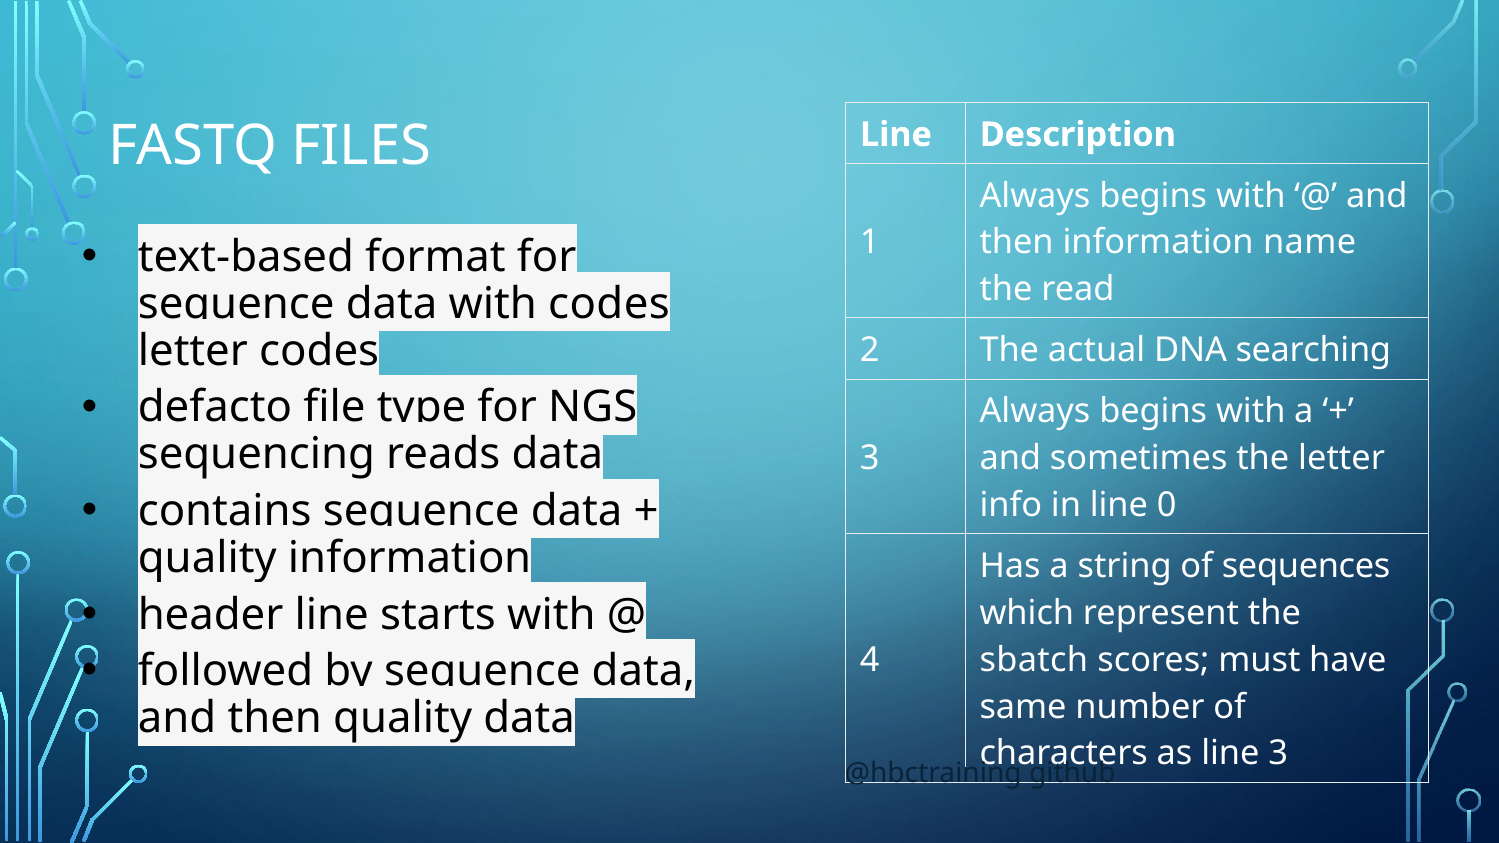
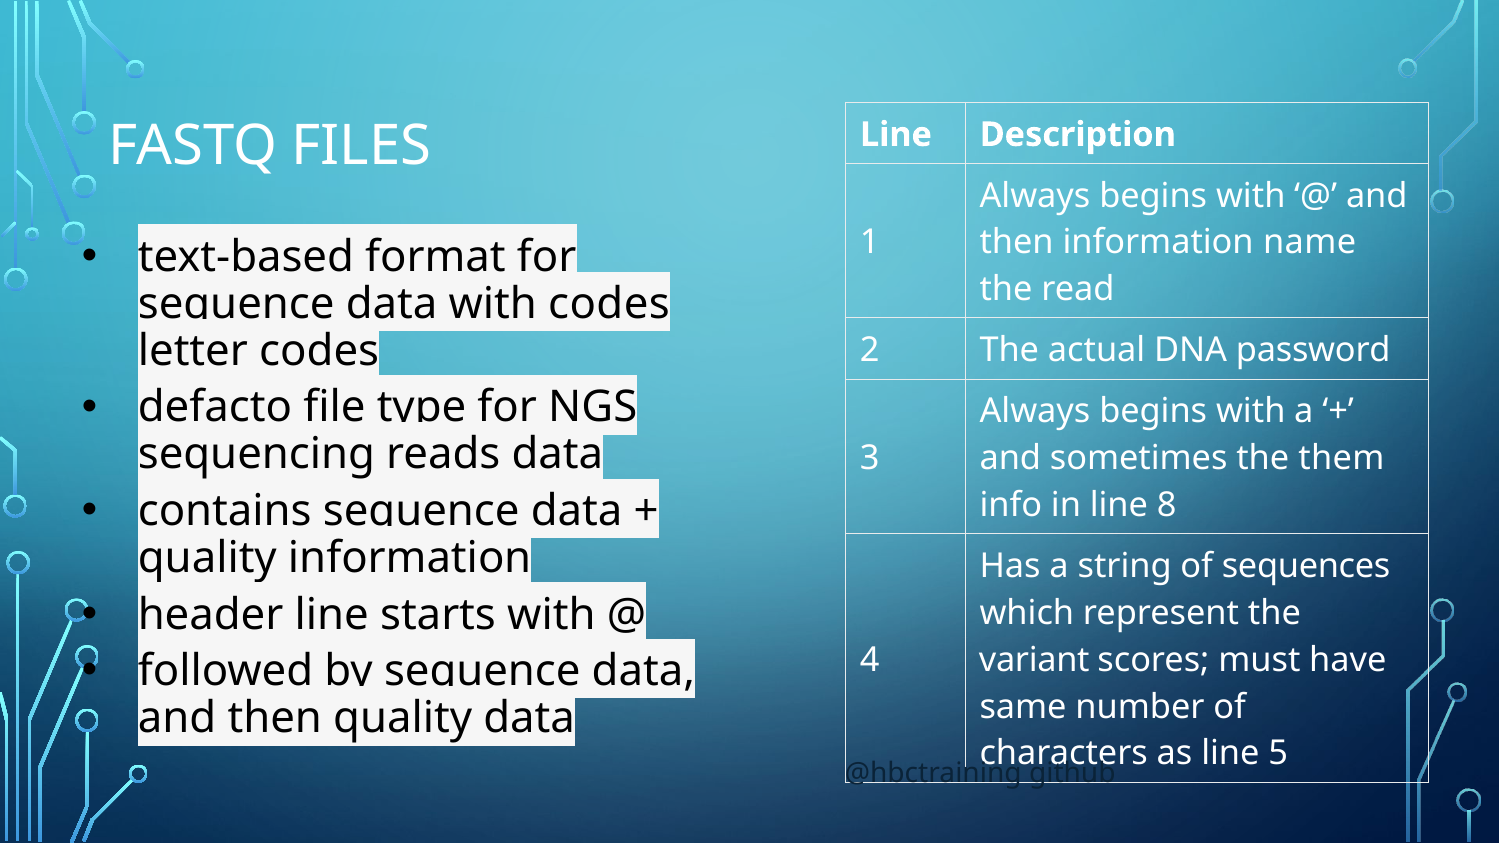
searching: searching -> password (1313, 351)
the letter: letter -> them (1341, 459)
0: 0 -> 8 (1167, 505)
sbatch: sbatch -> variant (1034, 660)
line 3: 3 -> 5 (1278, 754)
